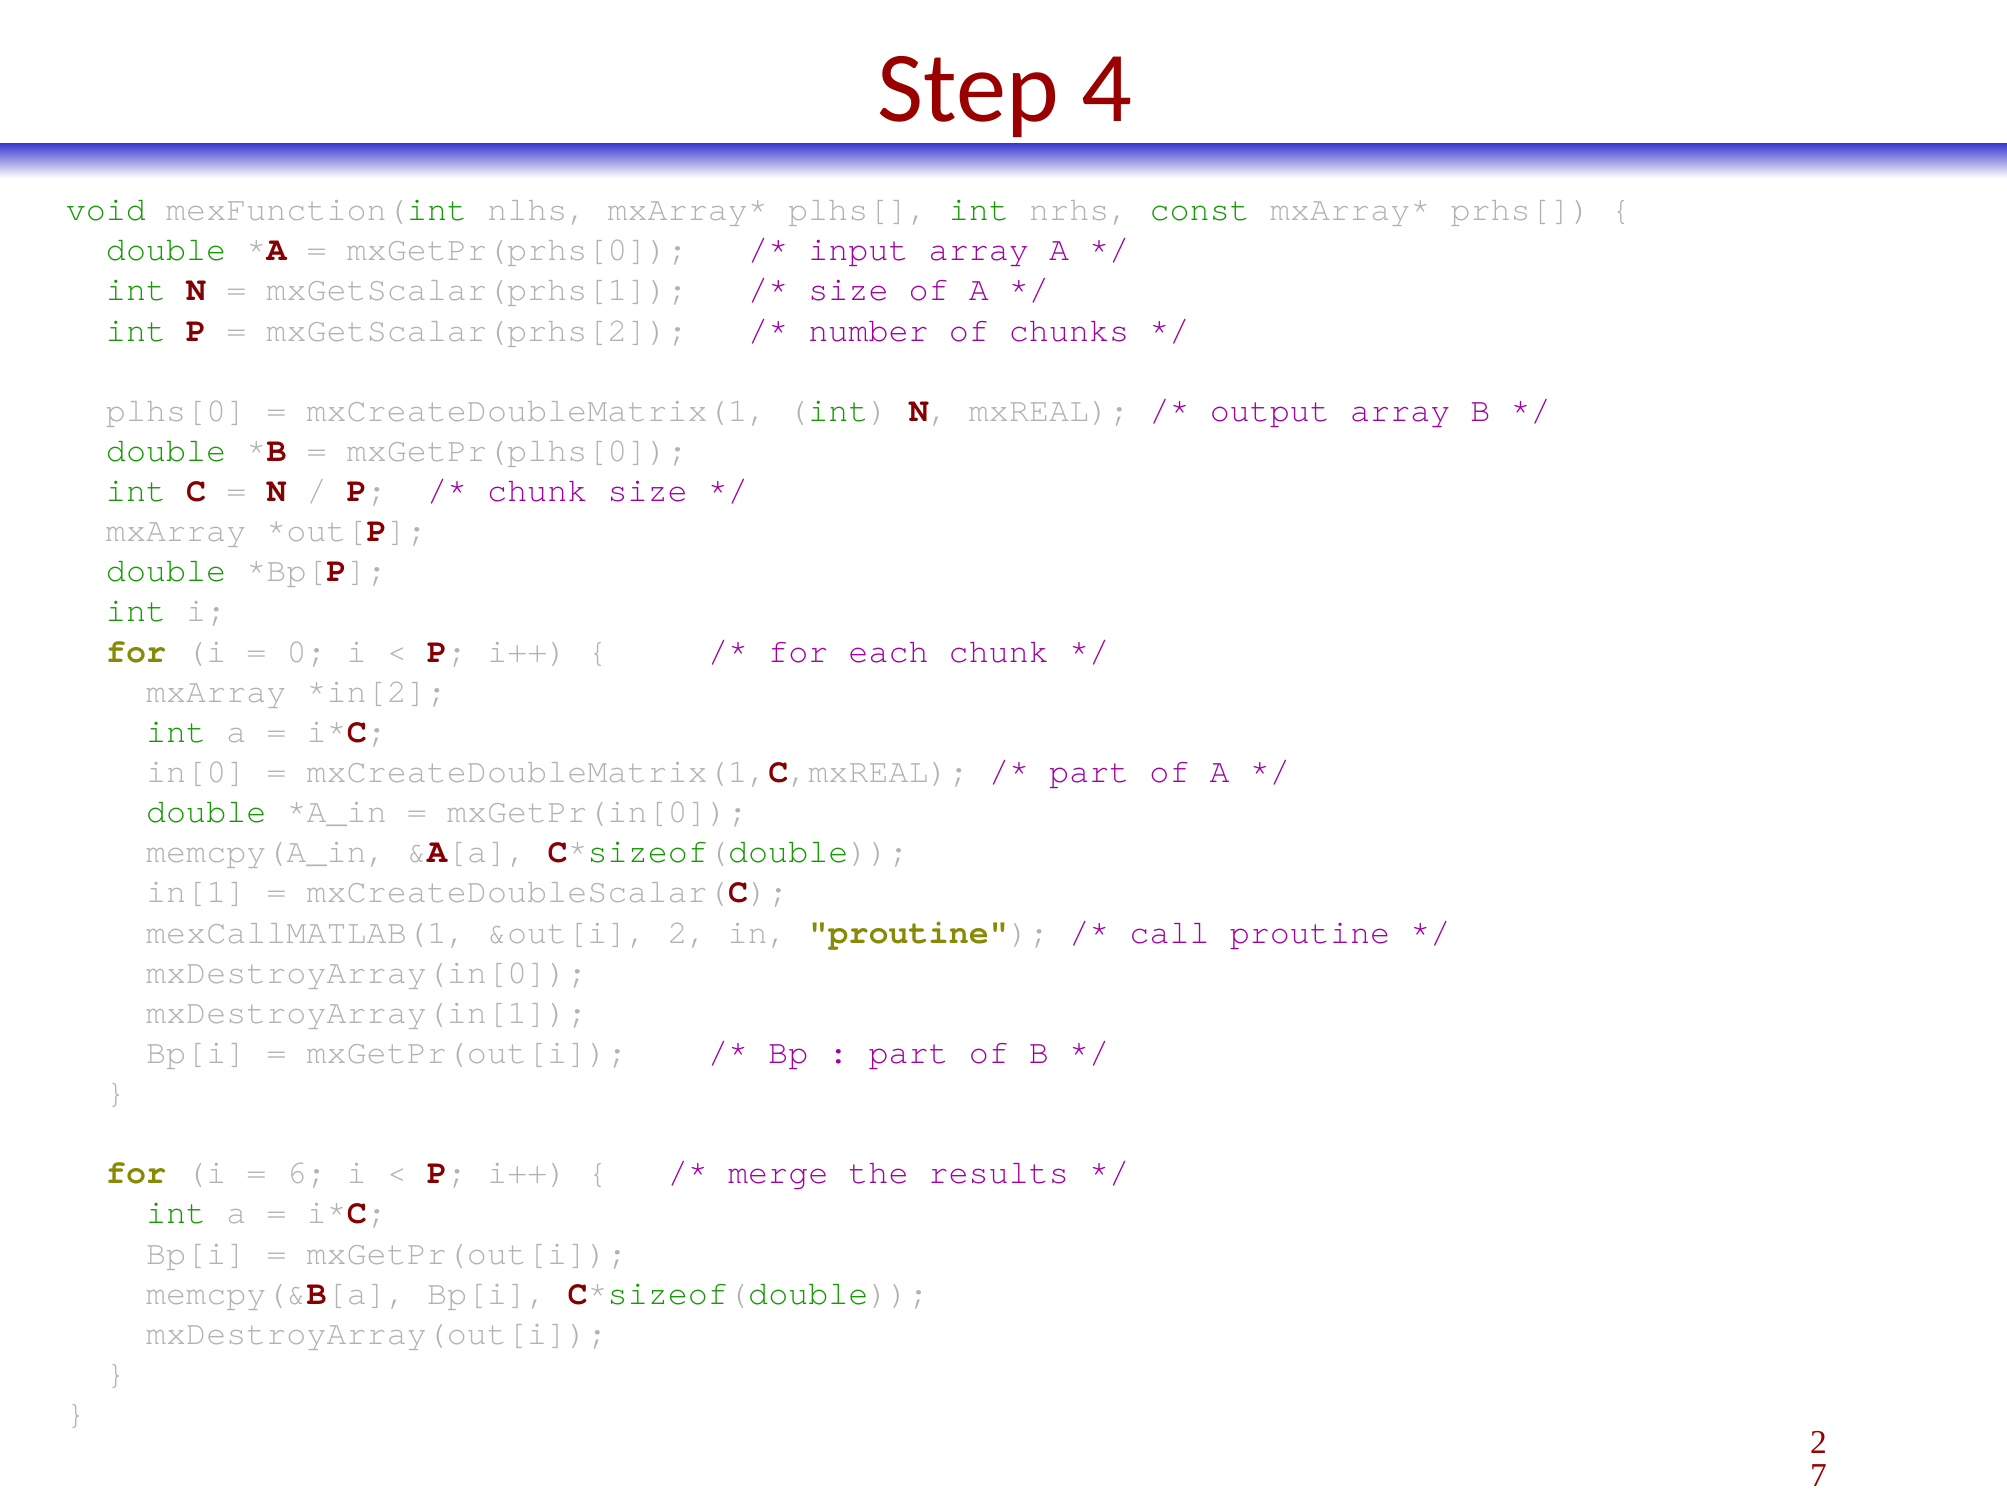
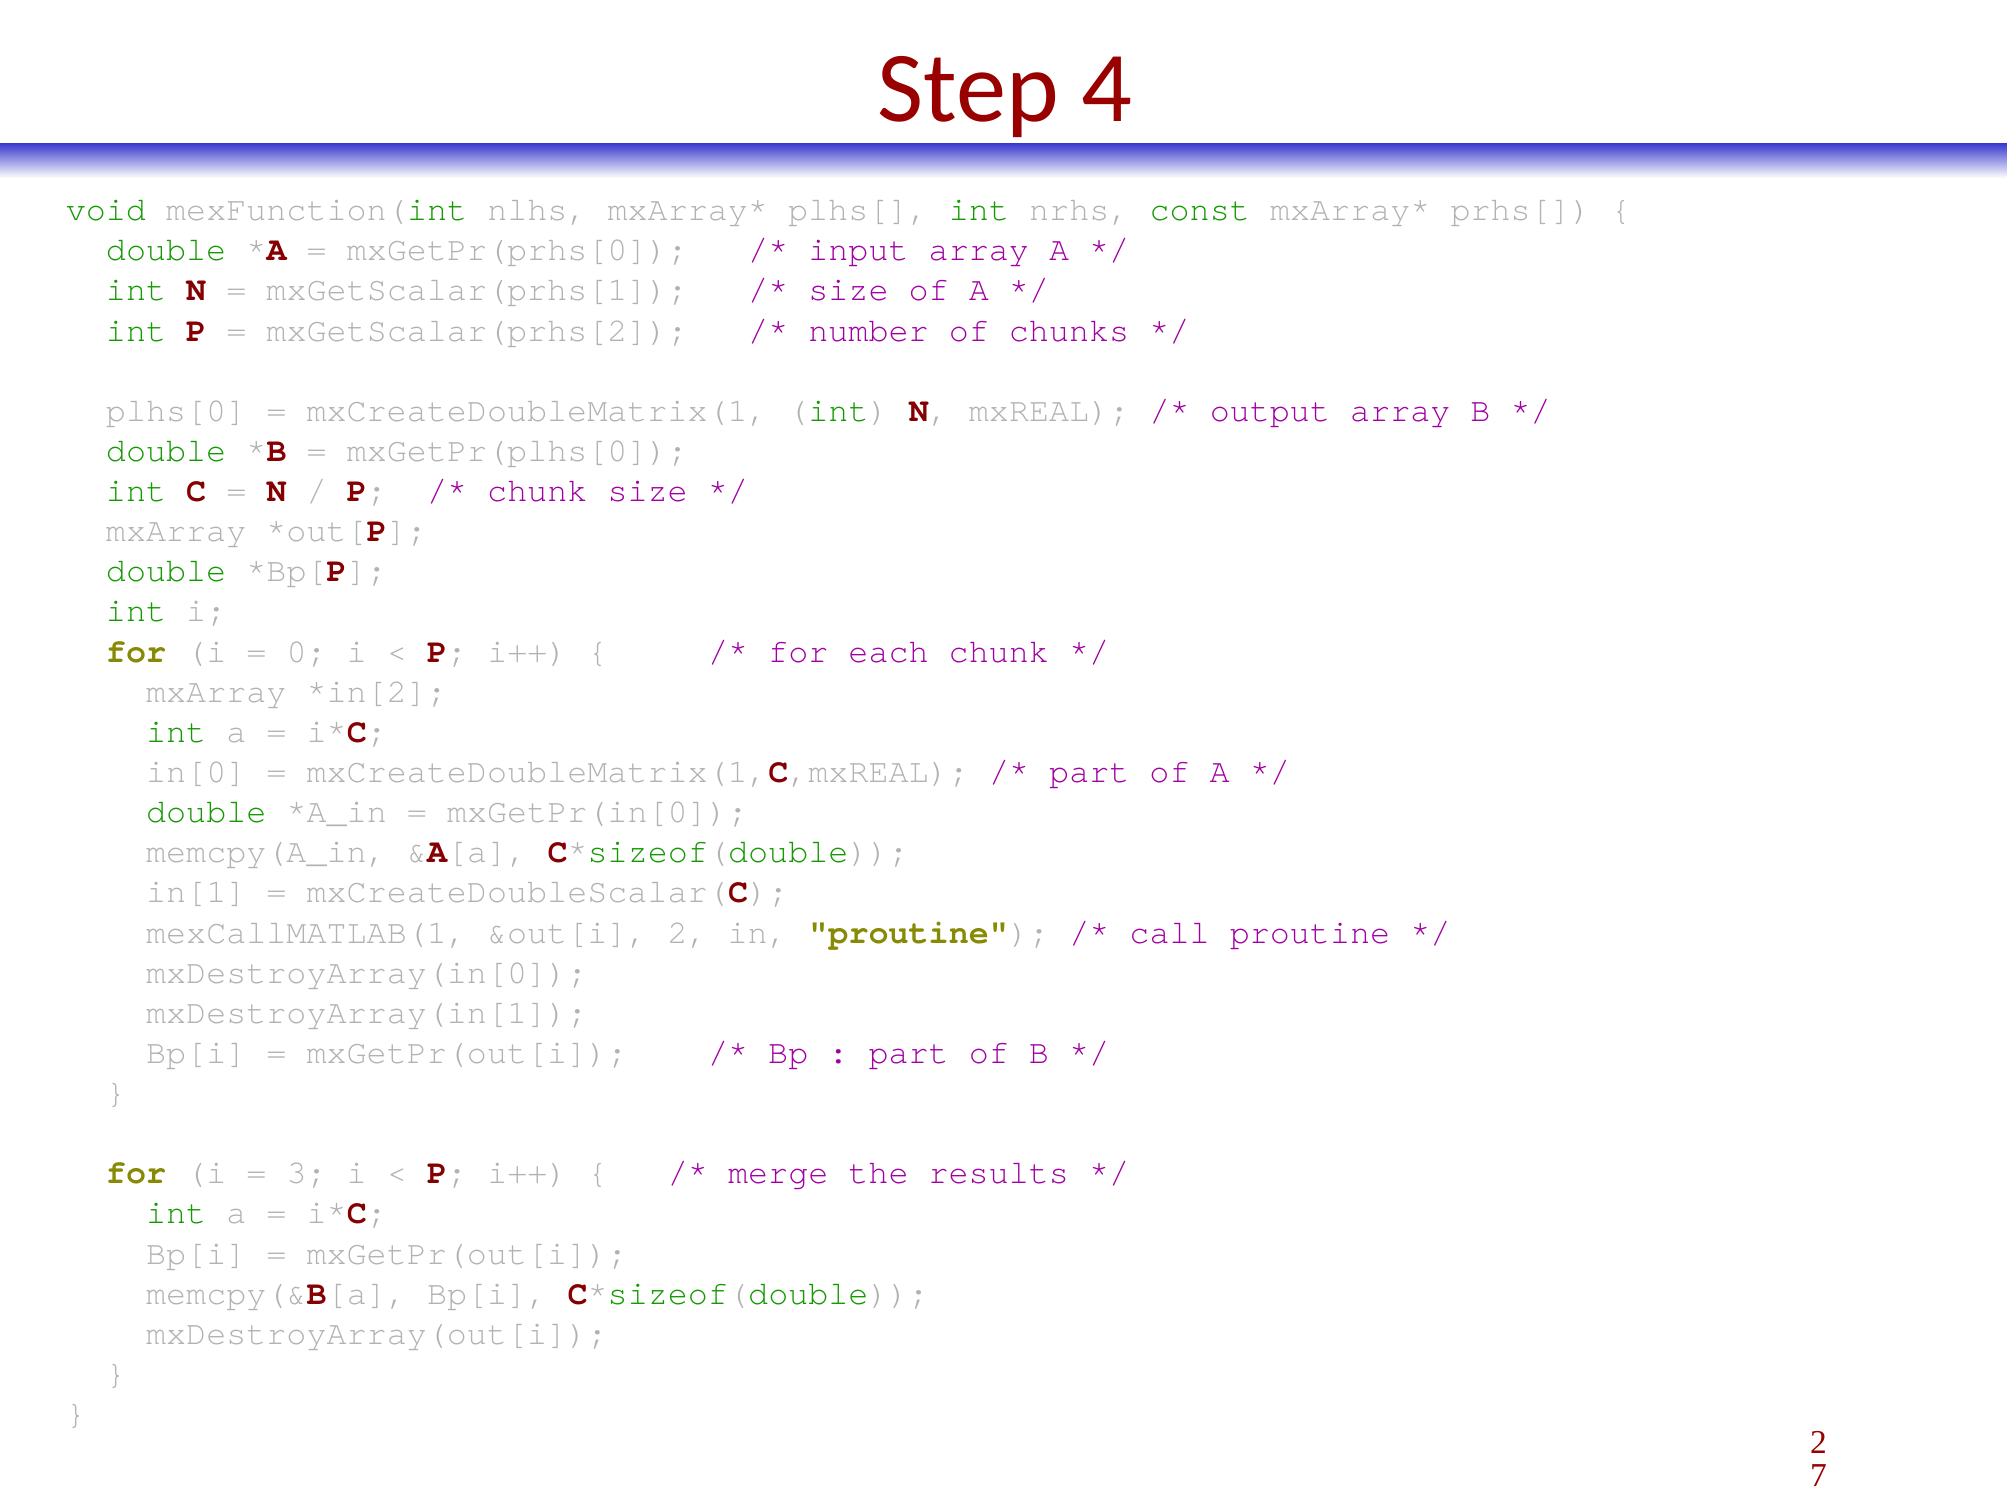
6: 6 -> 3 (307, 1173)
